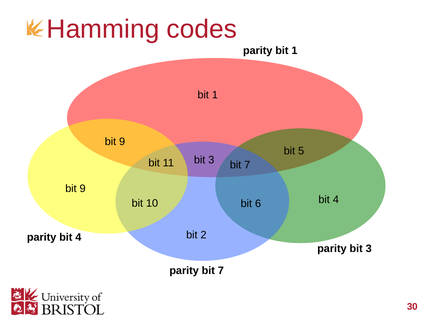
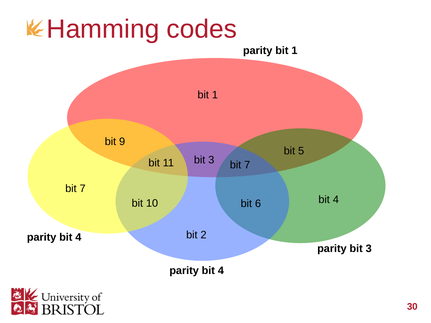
9: 9 -> 7 (83, 189)
7: 7 -> 4 (221, 271)
